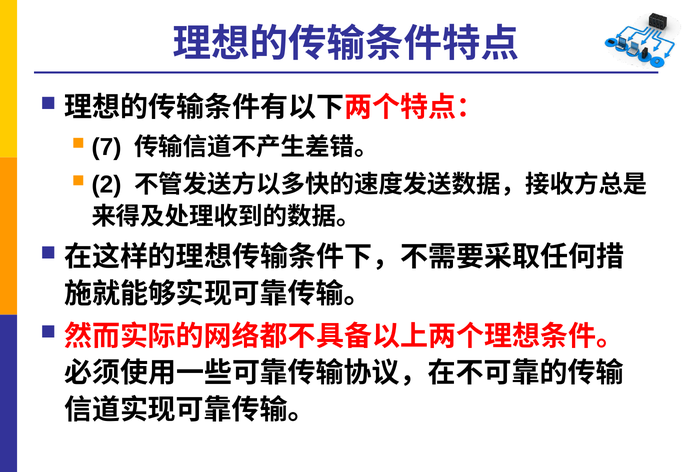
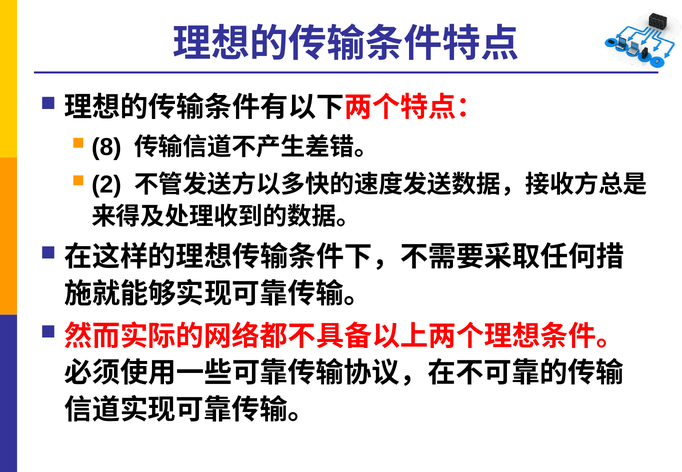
7: 7 -> 8 (106, 147)
